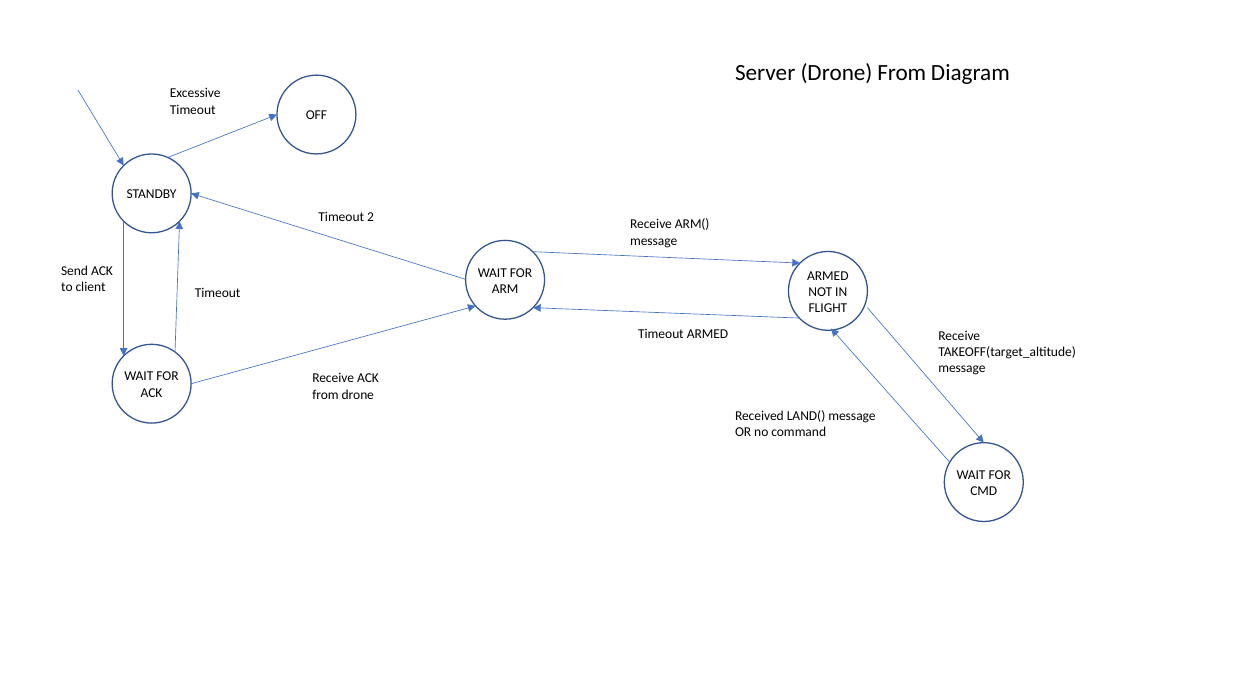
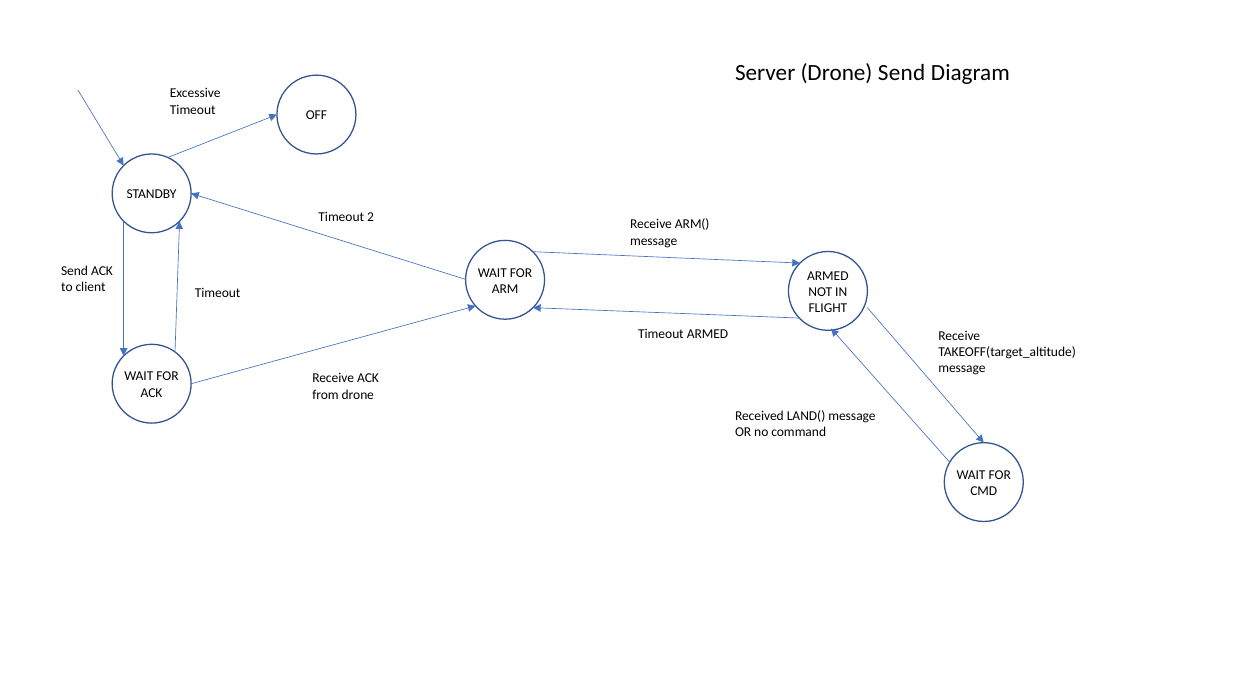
Drone From: From -> Send (902, 73)
